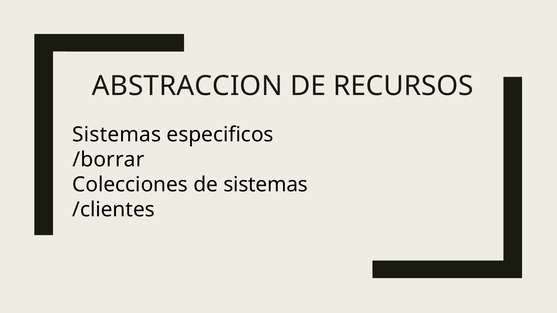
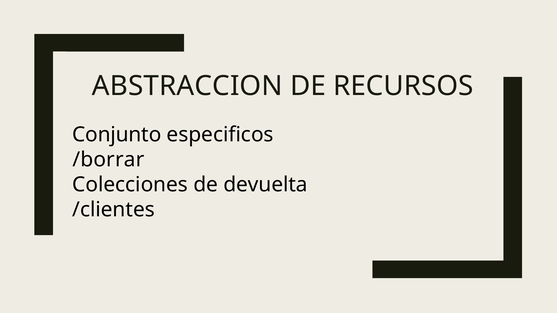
Sistemas: Sistemas -> Conjunto (117, 135)
de sistemas: sistemas -> devuelta (266, 185)
